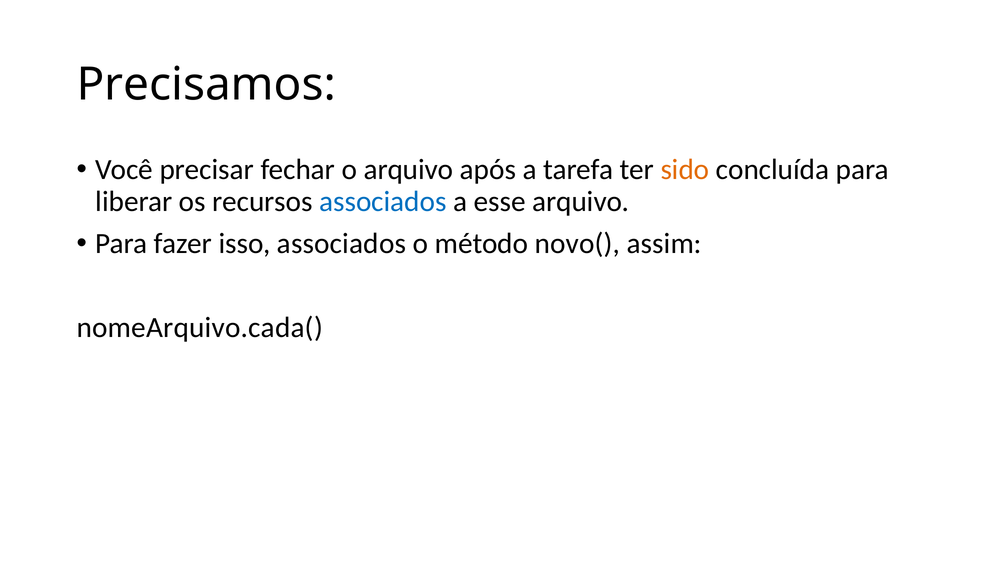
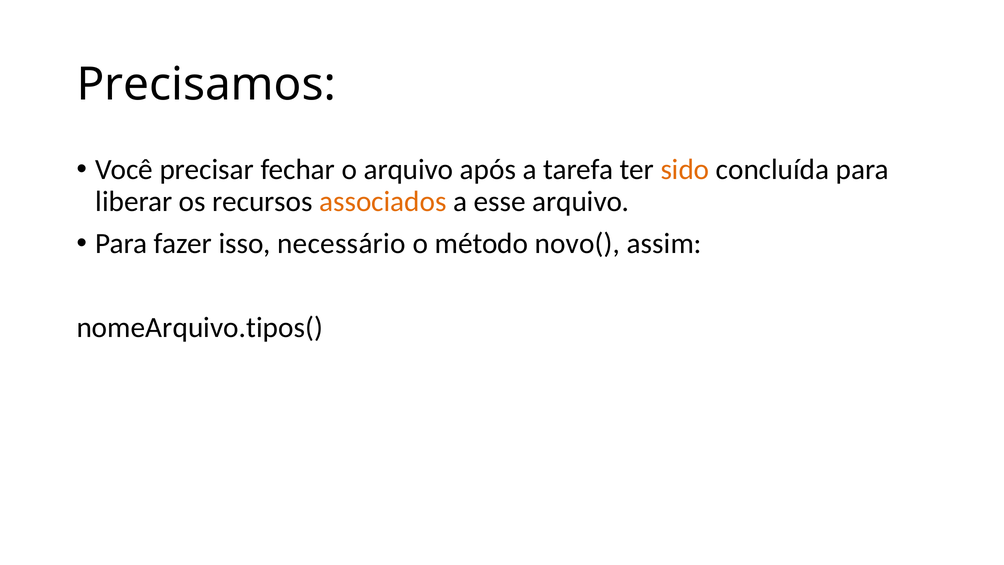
associados colour: blue -> orange (383, 201)
isso associados: associados -> necessário (341, 243)
nomeArquivo.cada(: nomeArquivo.cada( -> nomeArquivo.tipos( (200, 328)
